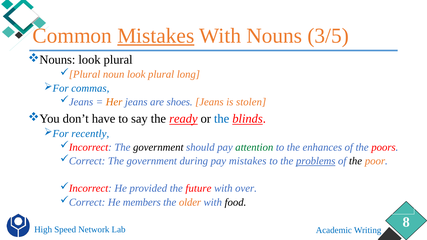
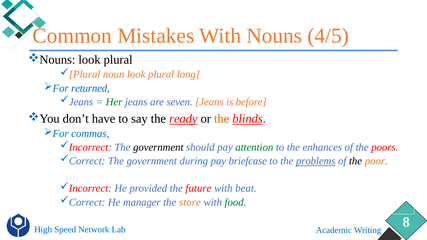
Mistakes underline: present -> none (156, 36)
3/5: 3/5 -> 4/5 (328, 36)
commas: commas -> returned (90, 88)
Her colour: orange -> green (114, 102)
shoes: shoes -> seven (180, 102)
stolen: stolen -> before (251, 102)
the colour: blue -> orange (222, 119)
recently: recently -> commas (90, 134)
pay mistakes: mistakes -> briefcase (248, 161)
over: over -> beat (246, 189)
members: members -> manager (142, 202)
older: older -> store (190, 202)
food colour: black -> green (235, 202)
